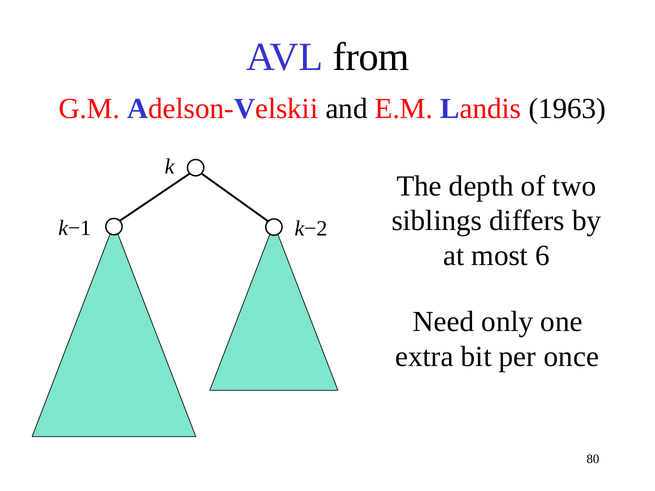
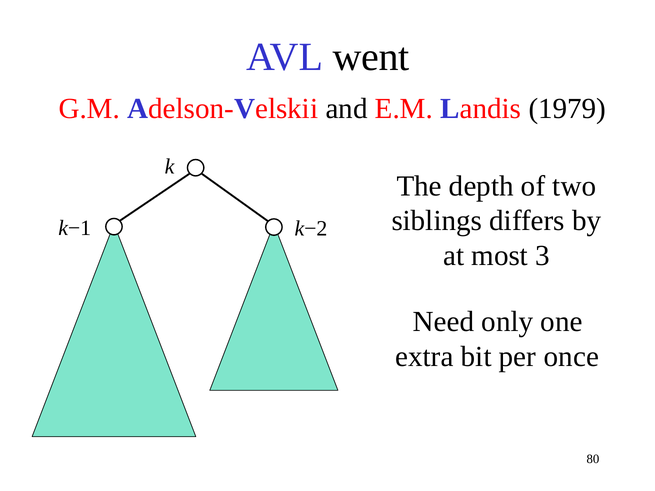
from: from -> went (371, 57)
1963: 1963 -> 1979 (567, 109)
6: 6 -> 3 (543, 256)
